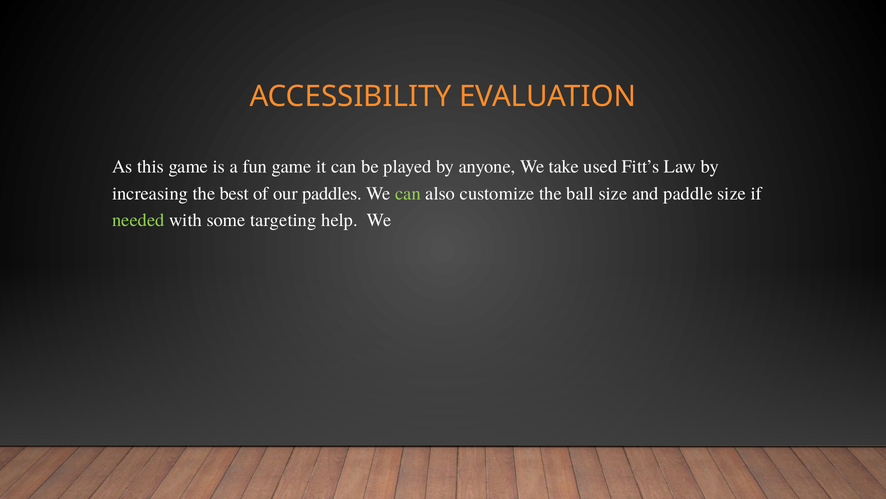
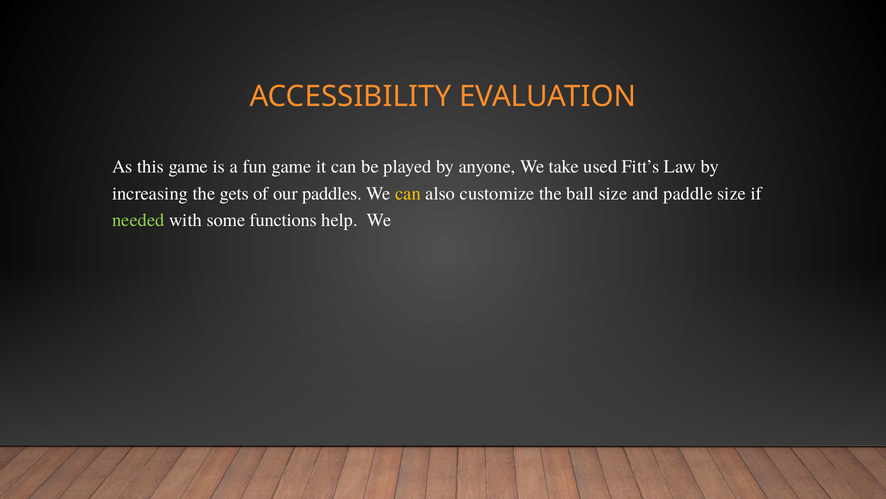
best: best -> gets (234, 193)
can colour: light green -> yellow (408, 193)
targeting: targeting -> functions (283, 220)
